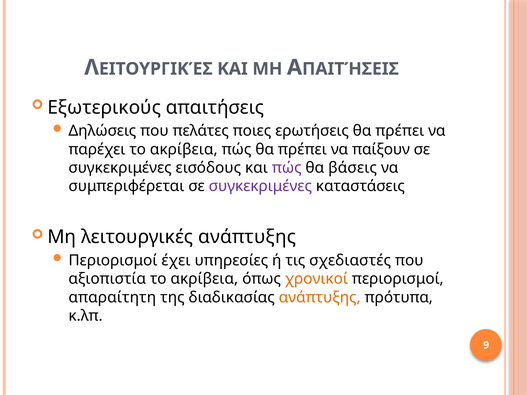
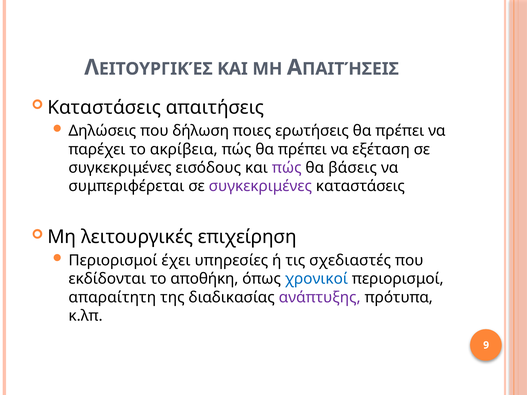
Εξωτερικούς: Εξωτερικούς -> Καταστάσεις (104, 108)
πελάτες: πελάτες -> δήλωση (201, 131)
παίξουν: παίξουν -> εξέταση (381, 149)
λειτουργικές ανάπτυξης: ανάπτυξης -> επιχείρηση (247, 237)
αξιοπιστία: αξιοπιστία -> εκδίδονται (107, 279)
ακρίβεια: ακρίβεια -> αποθήκη (204, 279)
χρονικοί colour: orange -> blue (316, 279)
ανάπτυξης colour: orange -> purple (320, 297)
